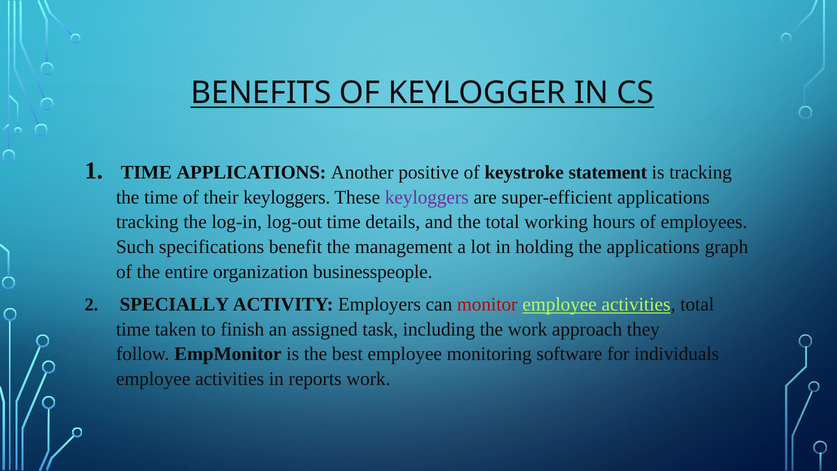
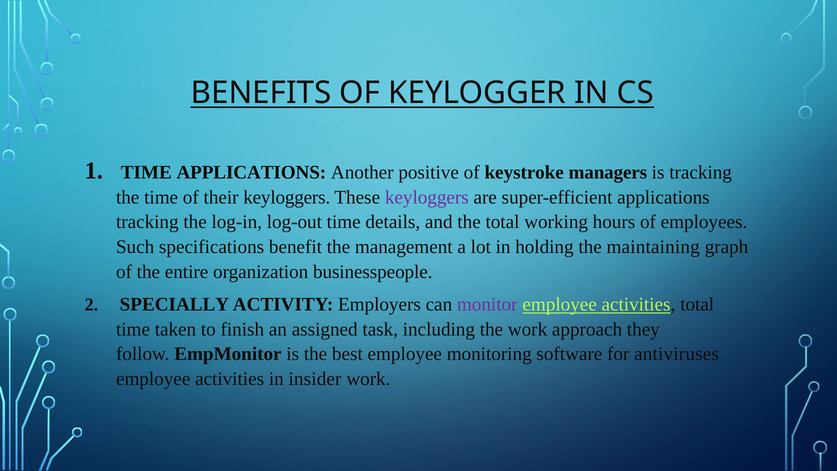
statement: statement -> managers (608, 172)
the applications: applications -> maintaining (653, 247)
monitor colour: red -> purple (487, 304)
individuals: individuals -> antiviruses (677, 354)
reports: reports -> insider (315, 379)
